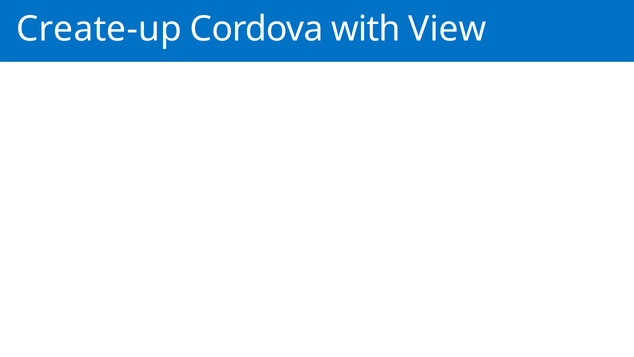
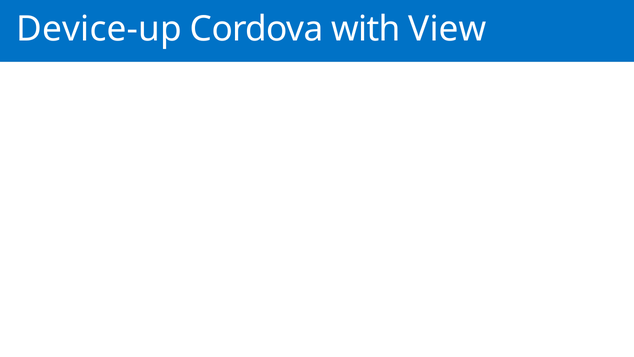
Create-up: Create-up -> Device-up (99, 29)
